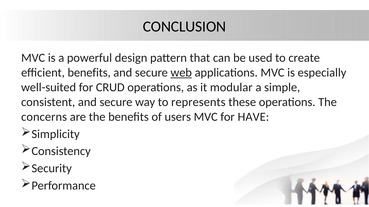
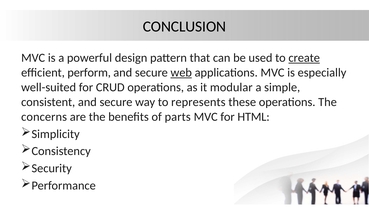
create underline: none -> present (304, 58)
efficient benefits: benefits -> perform (89, 73)
users: users -> parts (178, 117)
HAVE: HAVE -> HTML (254, 117)
